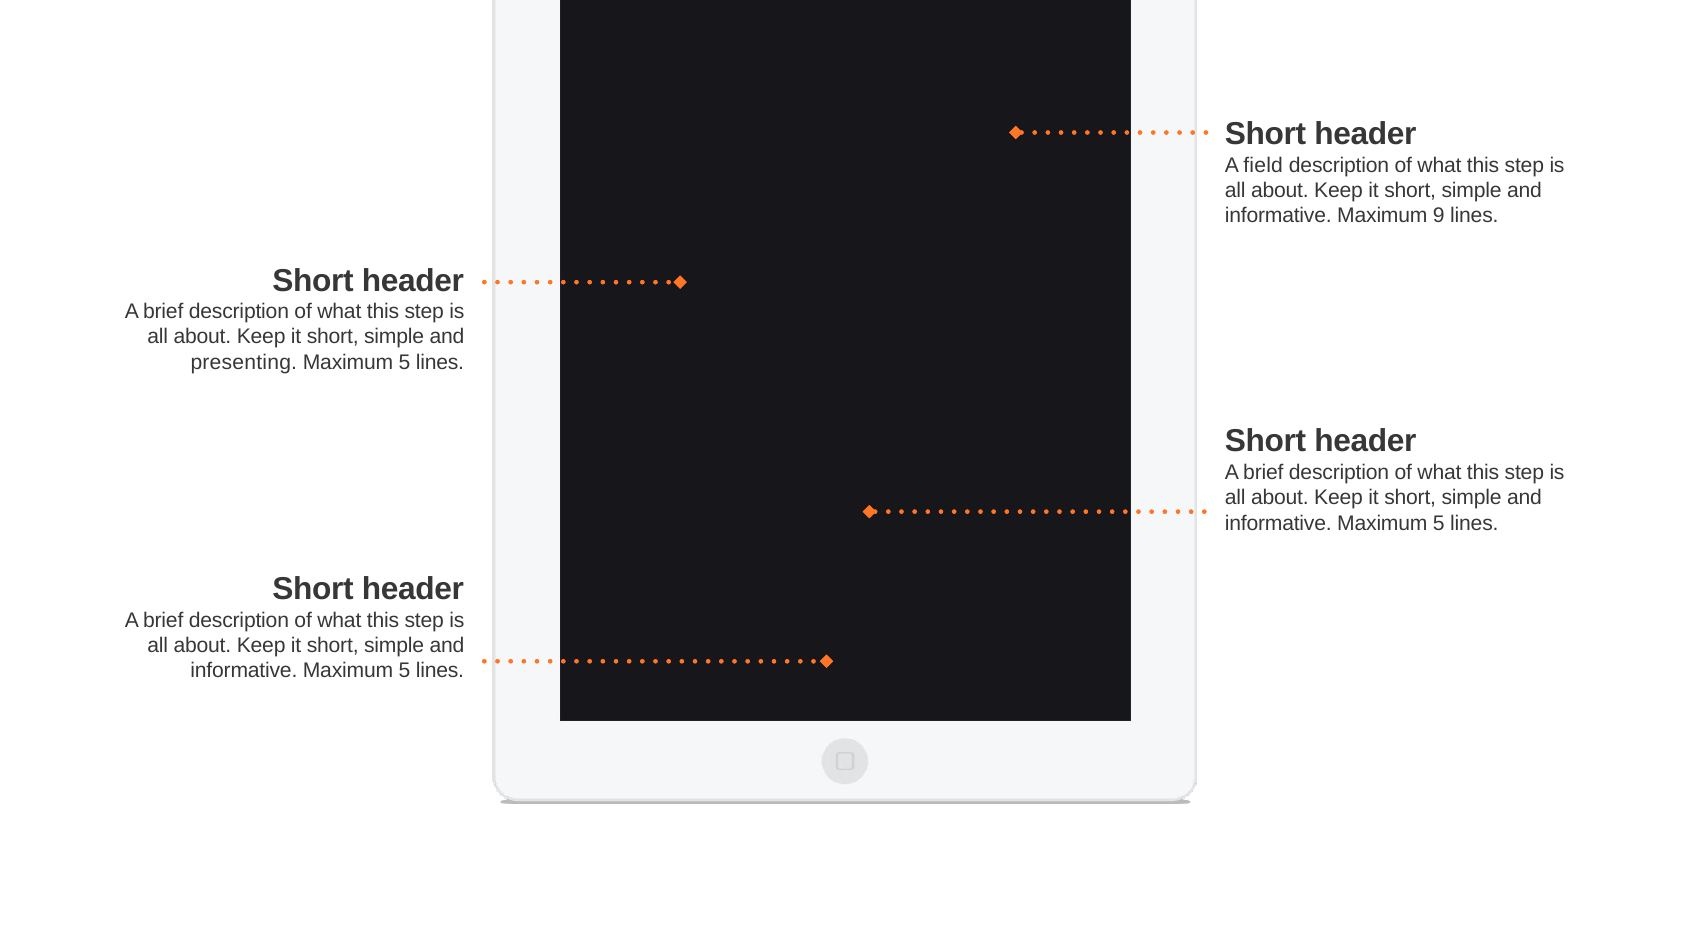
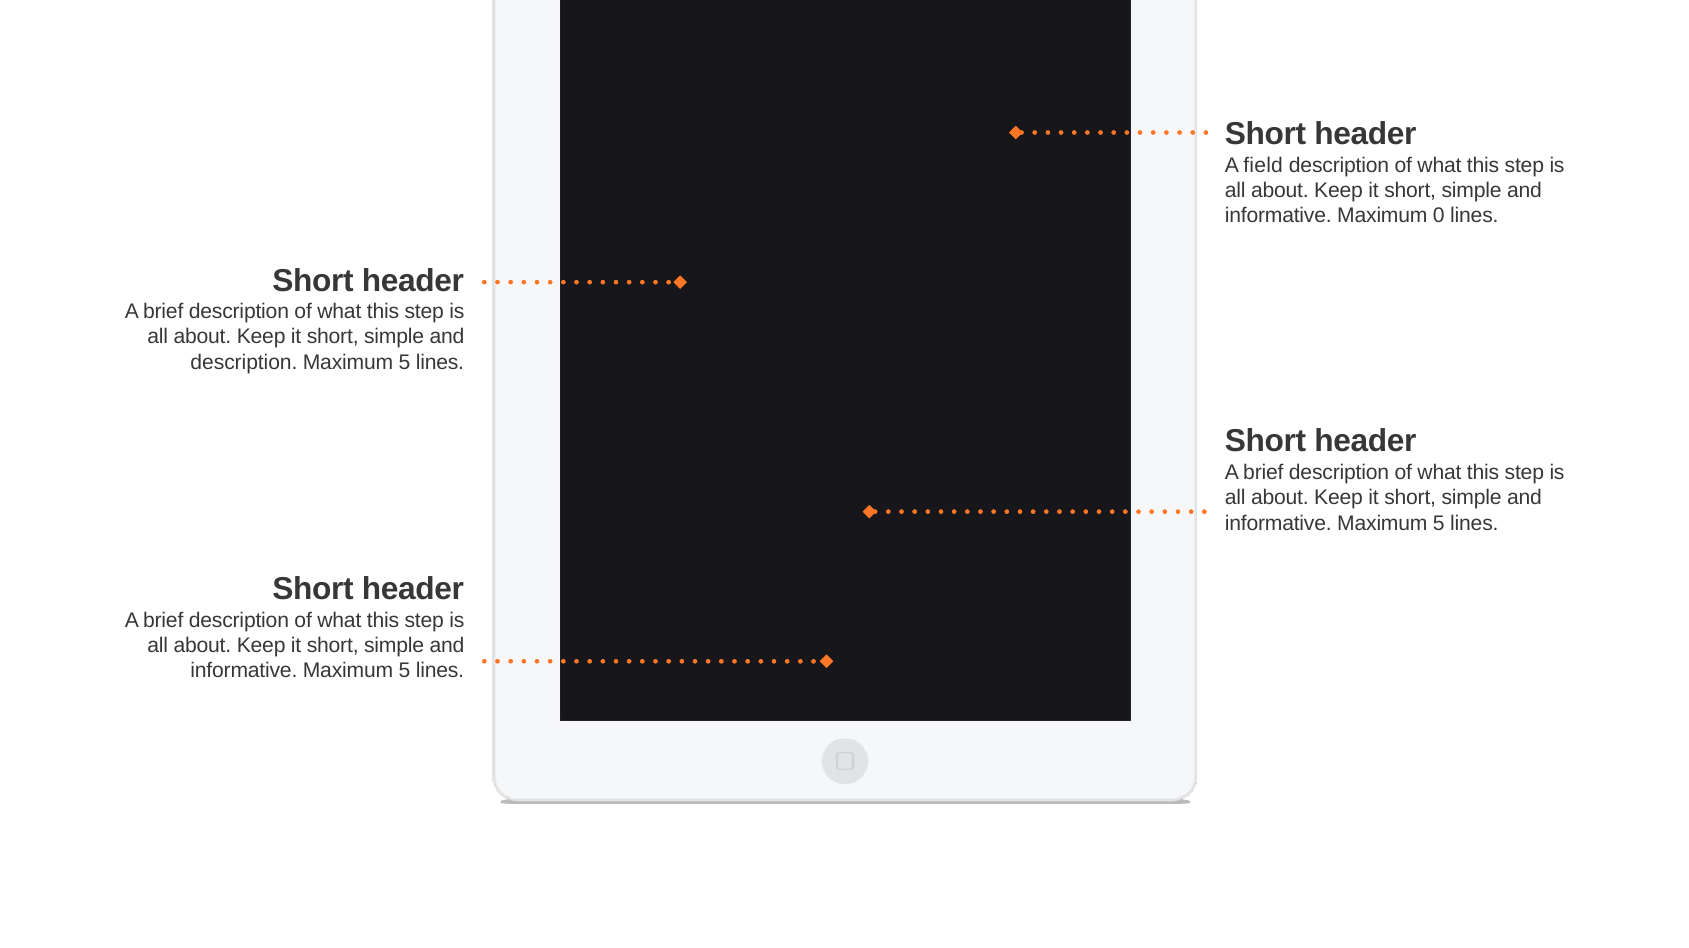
9: 9 -> 0 (1439, 216)
presenting: presenting -> description (244, 362)
